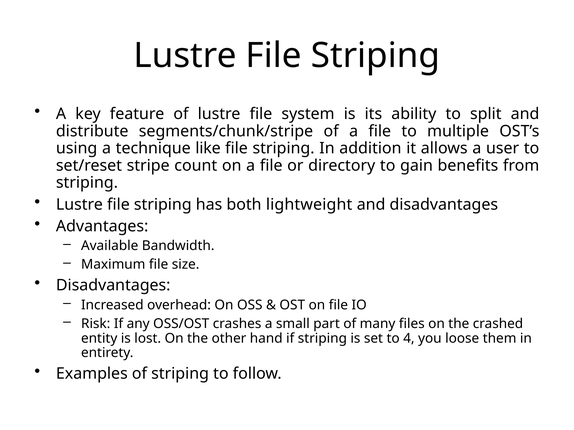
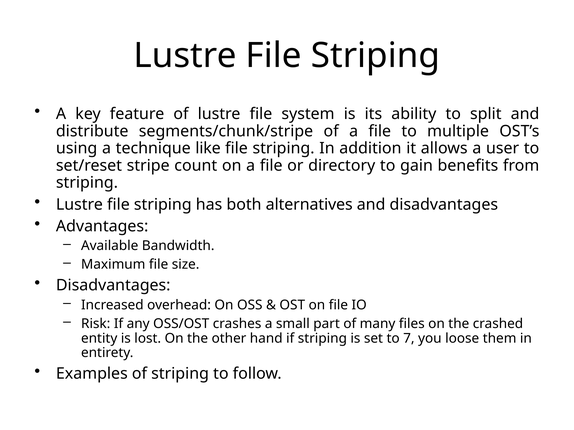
lightweight: lightweight -> alternatives (309, 205)
4: 4 -> 7 (409, 339)
